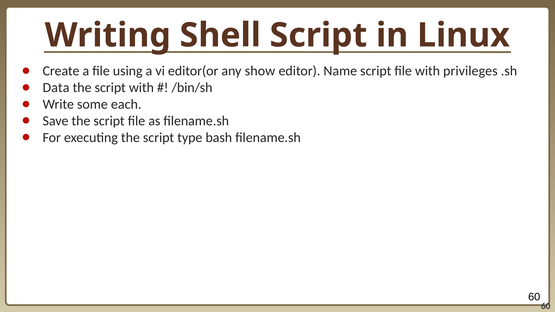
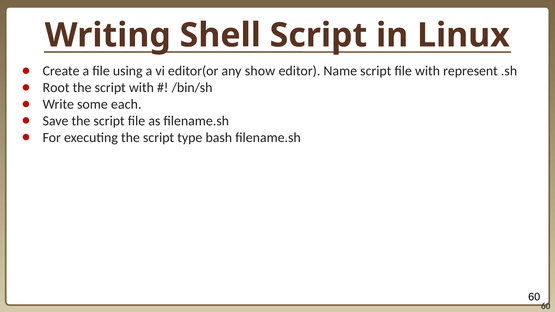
privileges: privileges -> represent (470, 71)
Data: Data -> Root (56, 88)
